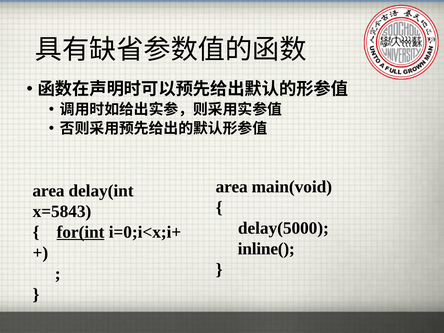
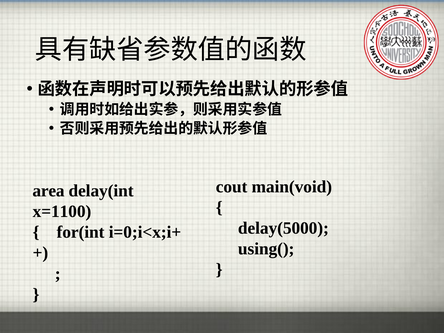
area: area -> cout (232, 187)
x=5843: x=5843 -> x=1100 (62, 211)
for(int underline: present -> none (81, 232)
inline(: inline( -> using( (266, 249)
